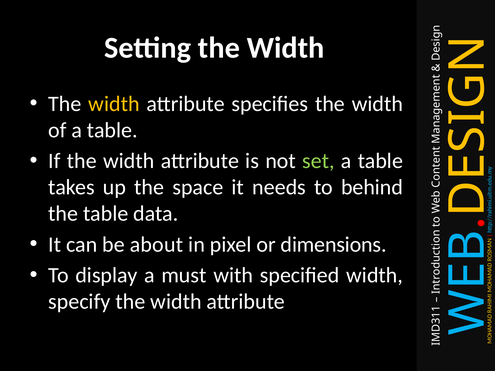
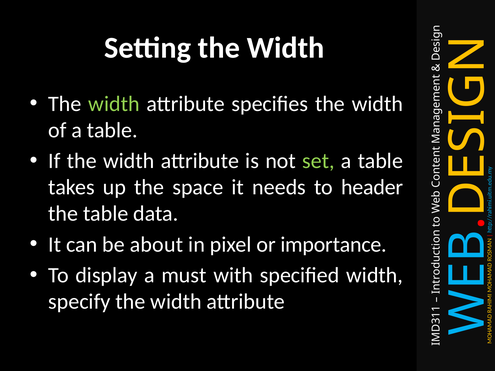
width colour: yellow -> light green (114, 104)
behind: behind -> header (372, 187)
dimensions: dimensions -> importance (334, 245)
